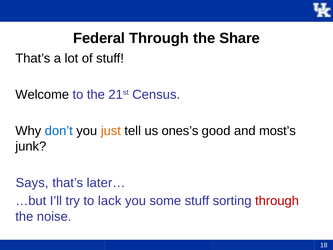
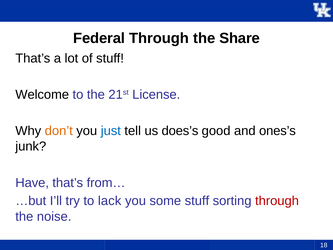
Census: Census -> License (156, 94)
don’t colour: blue -> orange (59, 131)
just colour: orange -> blue (111, 131)
ones’s: ones’s -> does’s (180, 131)
most’s: most’s -> ones’s (277, 131)
Says: Says -> Have (32, 183)
later…: later… -> from… (106, 183)
